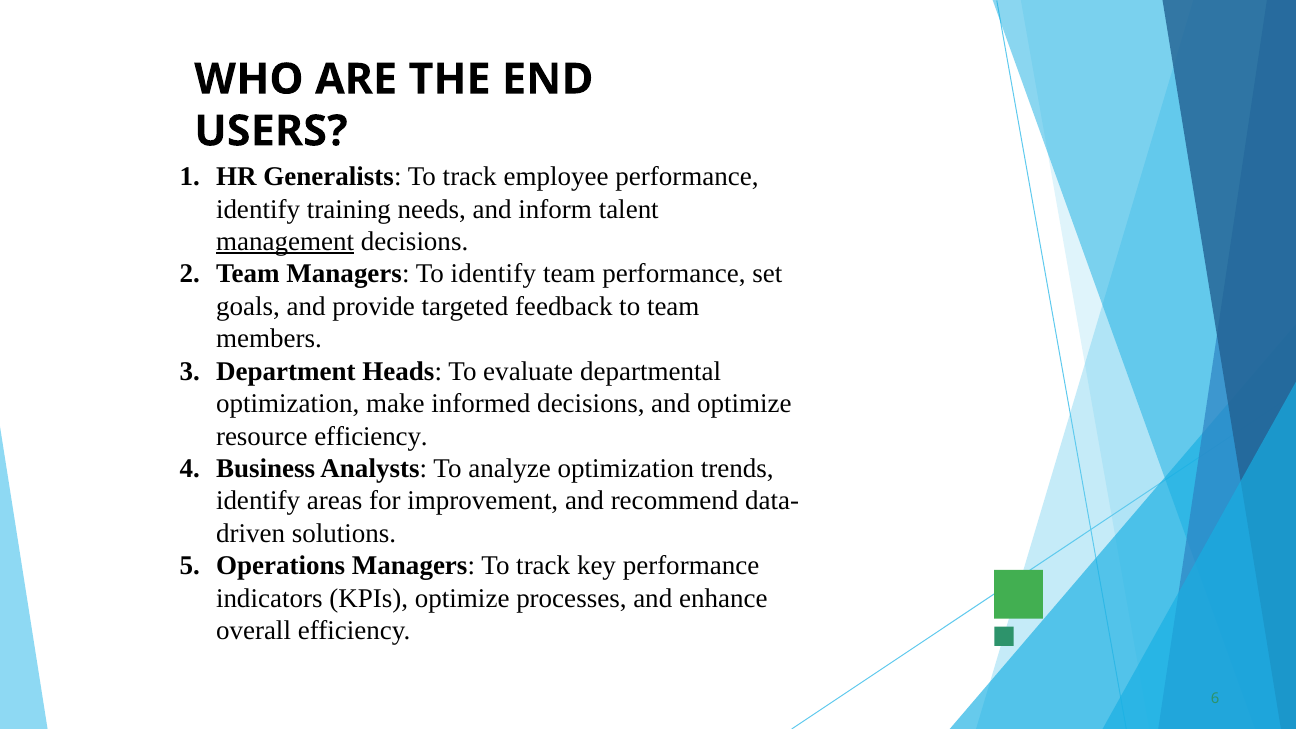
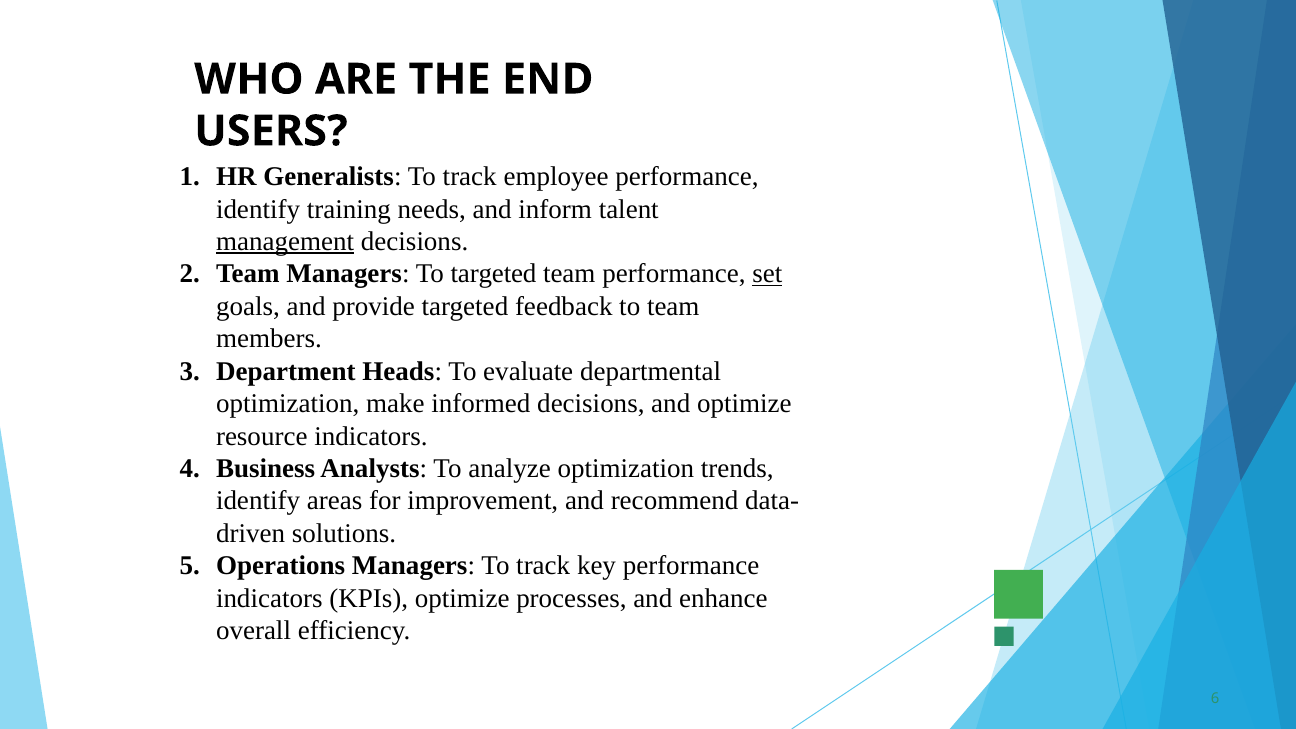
To identify: identify -> targeted (494, 274)
set underline: none -> present (767, 274)
resource efficiency: efficiency -> indicators (371, 436)
